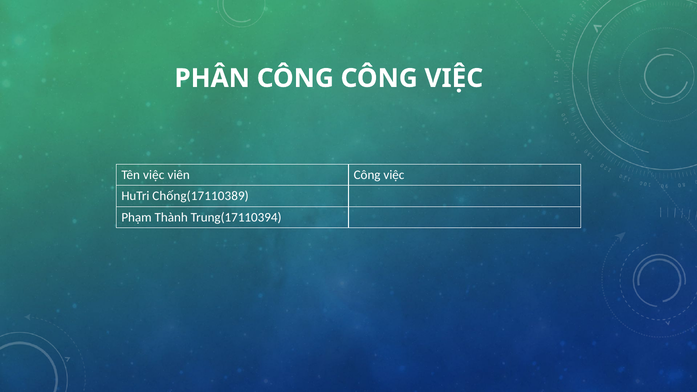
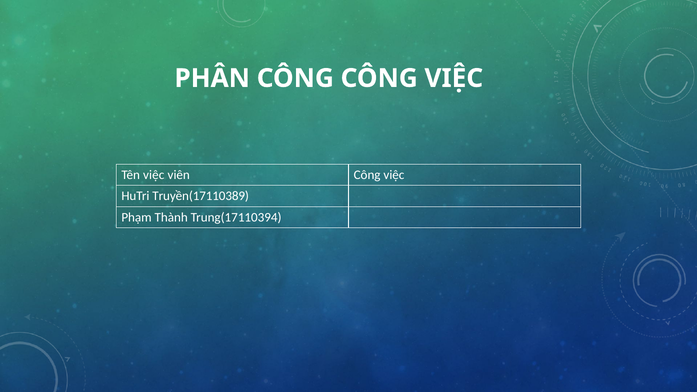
Chống(17110389: Chống(17110389 -> Truyền(17110389 (201, 196)
